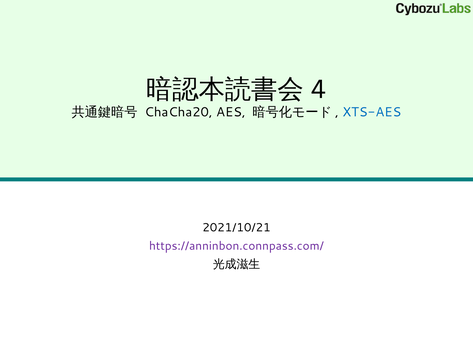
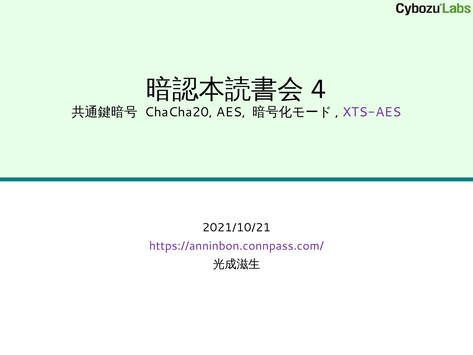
XTS-AES colour: blue -> purple (372, 112)
